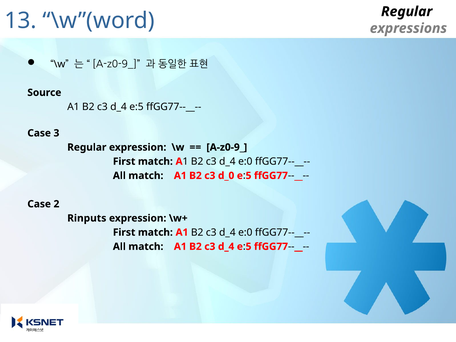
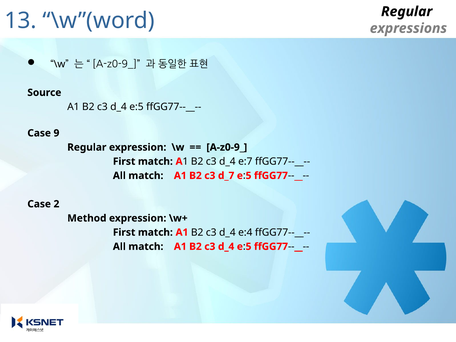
3: 3 -> 9 (56, 133)
e:0: e:0 -> e:7 (245, 161)
d_0: d_0 -> d_7 (226, 176)
Rinputs: Rinputs -> Method (87, 218)
e:0: e:0 -> e:4 (245, 232)
